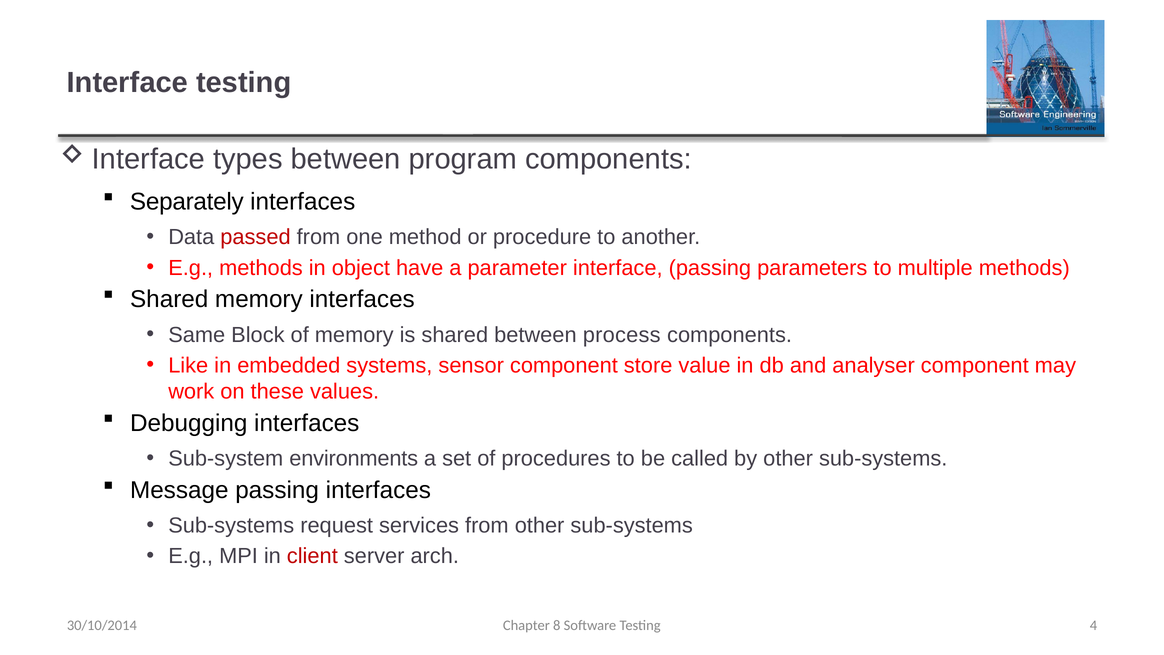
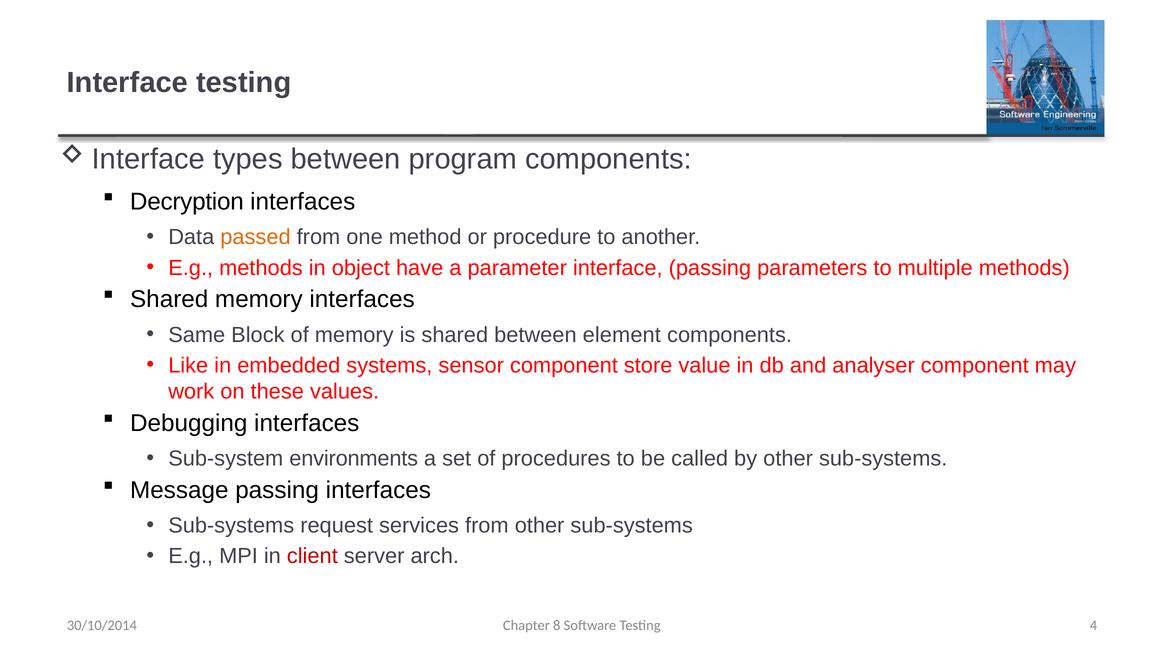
Separately: Separately -> Decryption (187, 202)
passed colour: red -> orange (255, 237)
process: process -> element (622, 335)
